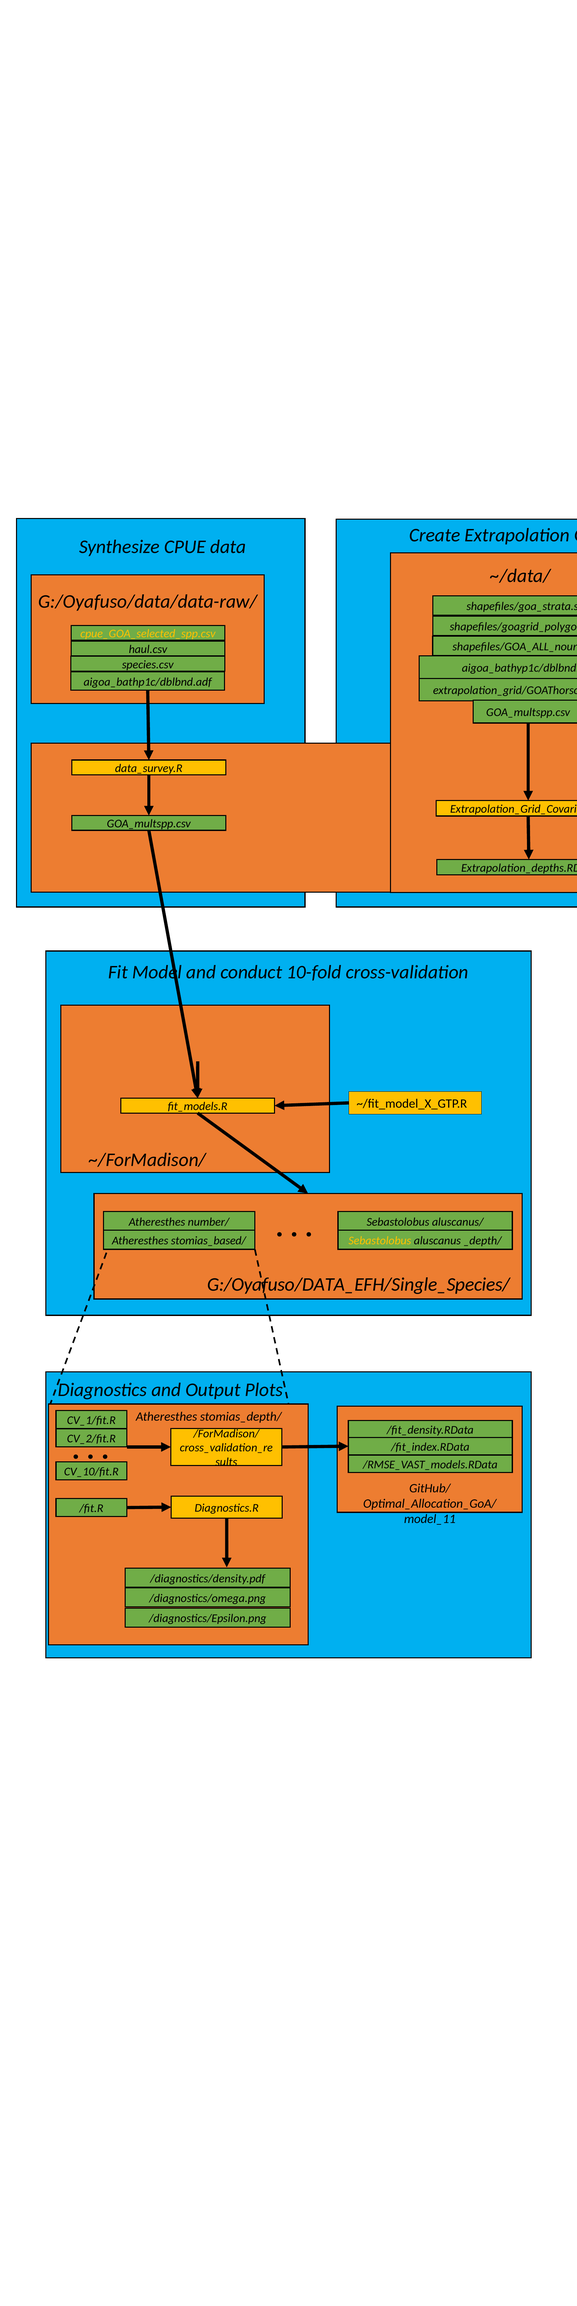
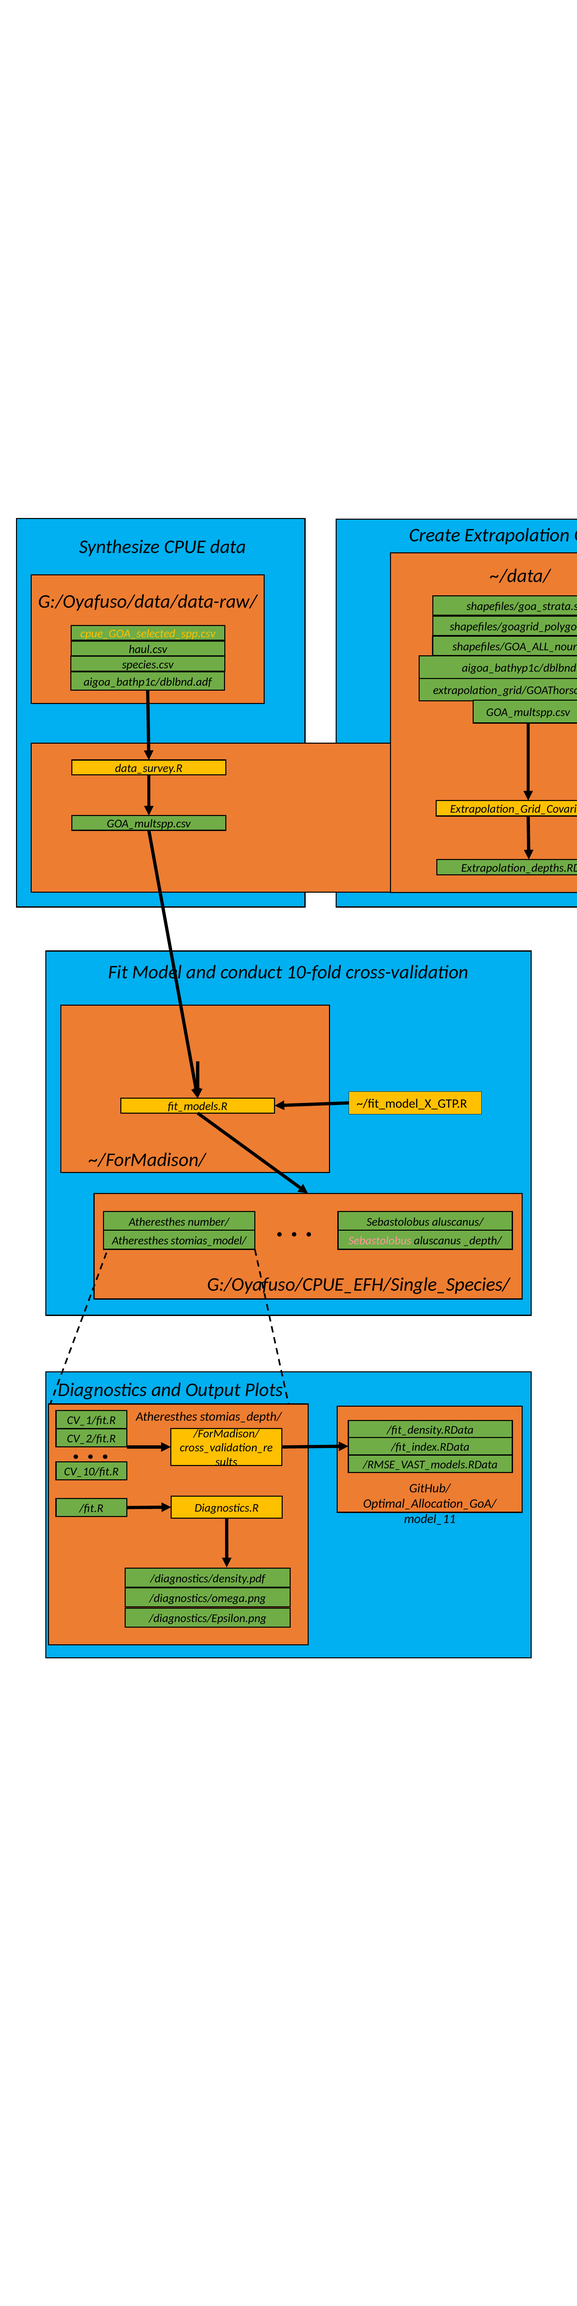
stomias_based/: stomias_based/ -> stomias_model/ (209, 1242)
Sebastolobus colour: yellow -> pink (380, 1242)
G:/Oyafuso/DATA_EFH/Single_Species/: G:/Oyafuso/DATA_EFH/Single_Species/ -> G:/Oyafuso/CPUE_EFH/Single_Species/ (359, 1286)
